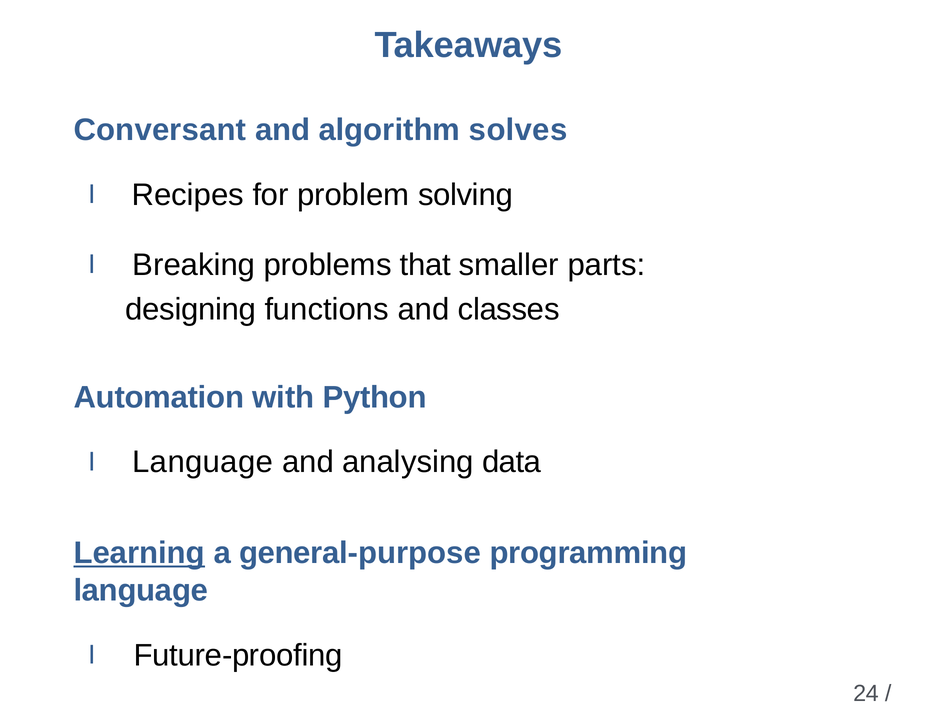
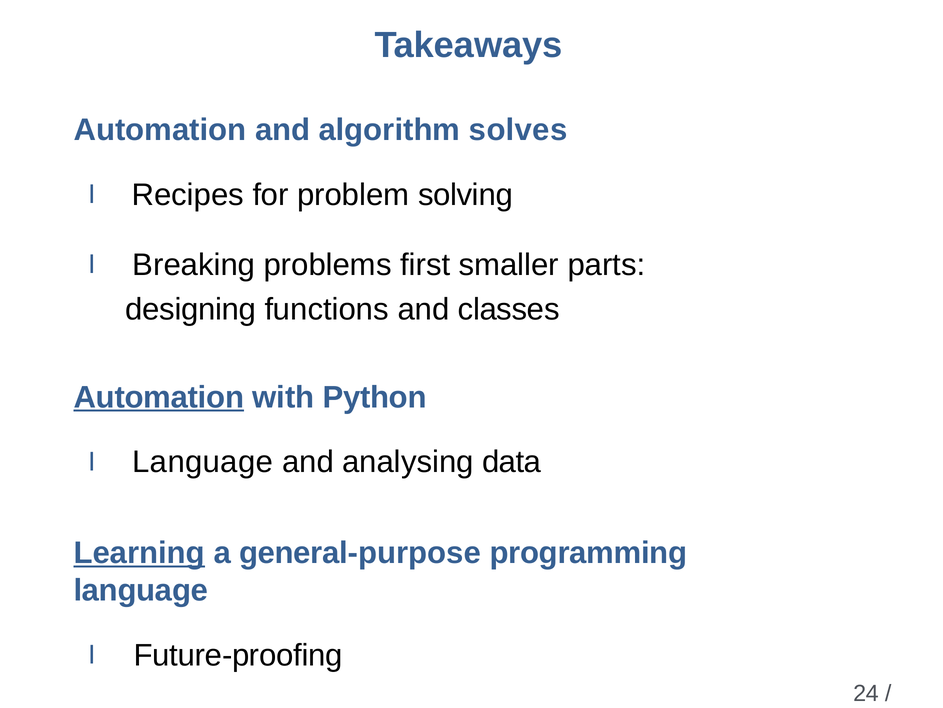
Conversant: Conversant -> Automation (160, 130)
that: that -> first (425, 265)
Automation underline: none -> present (159, 397)
